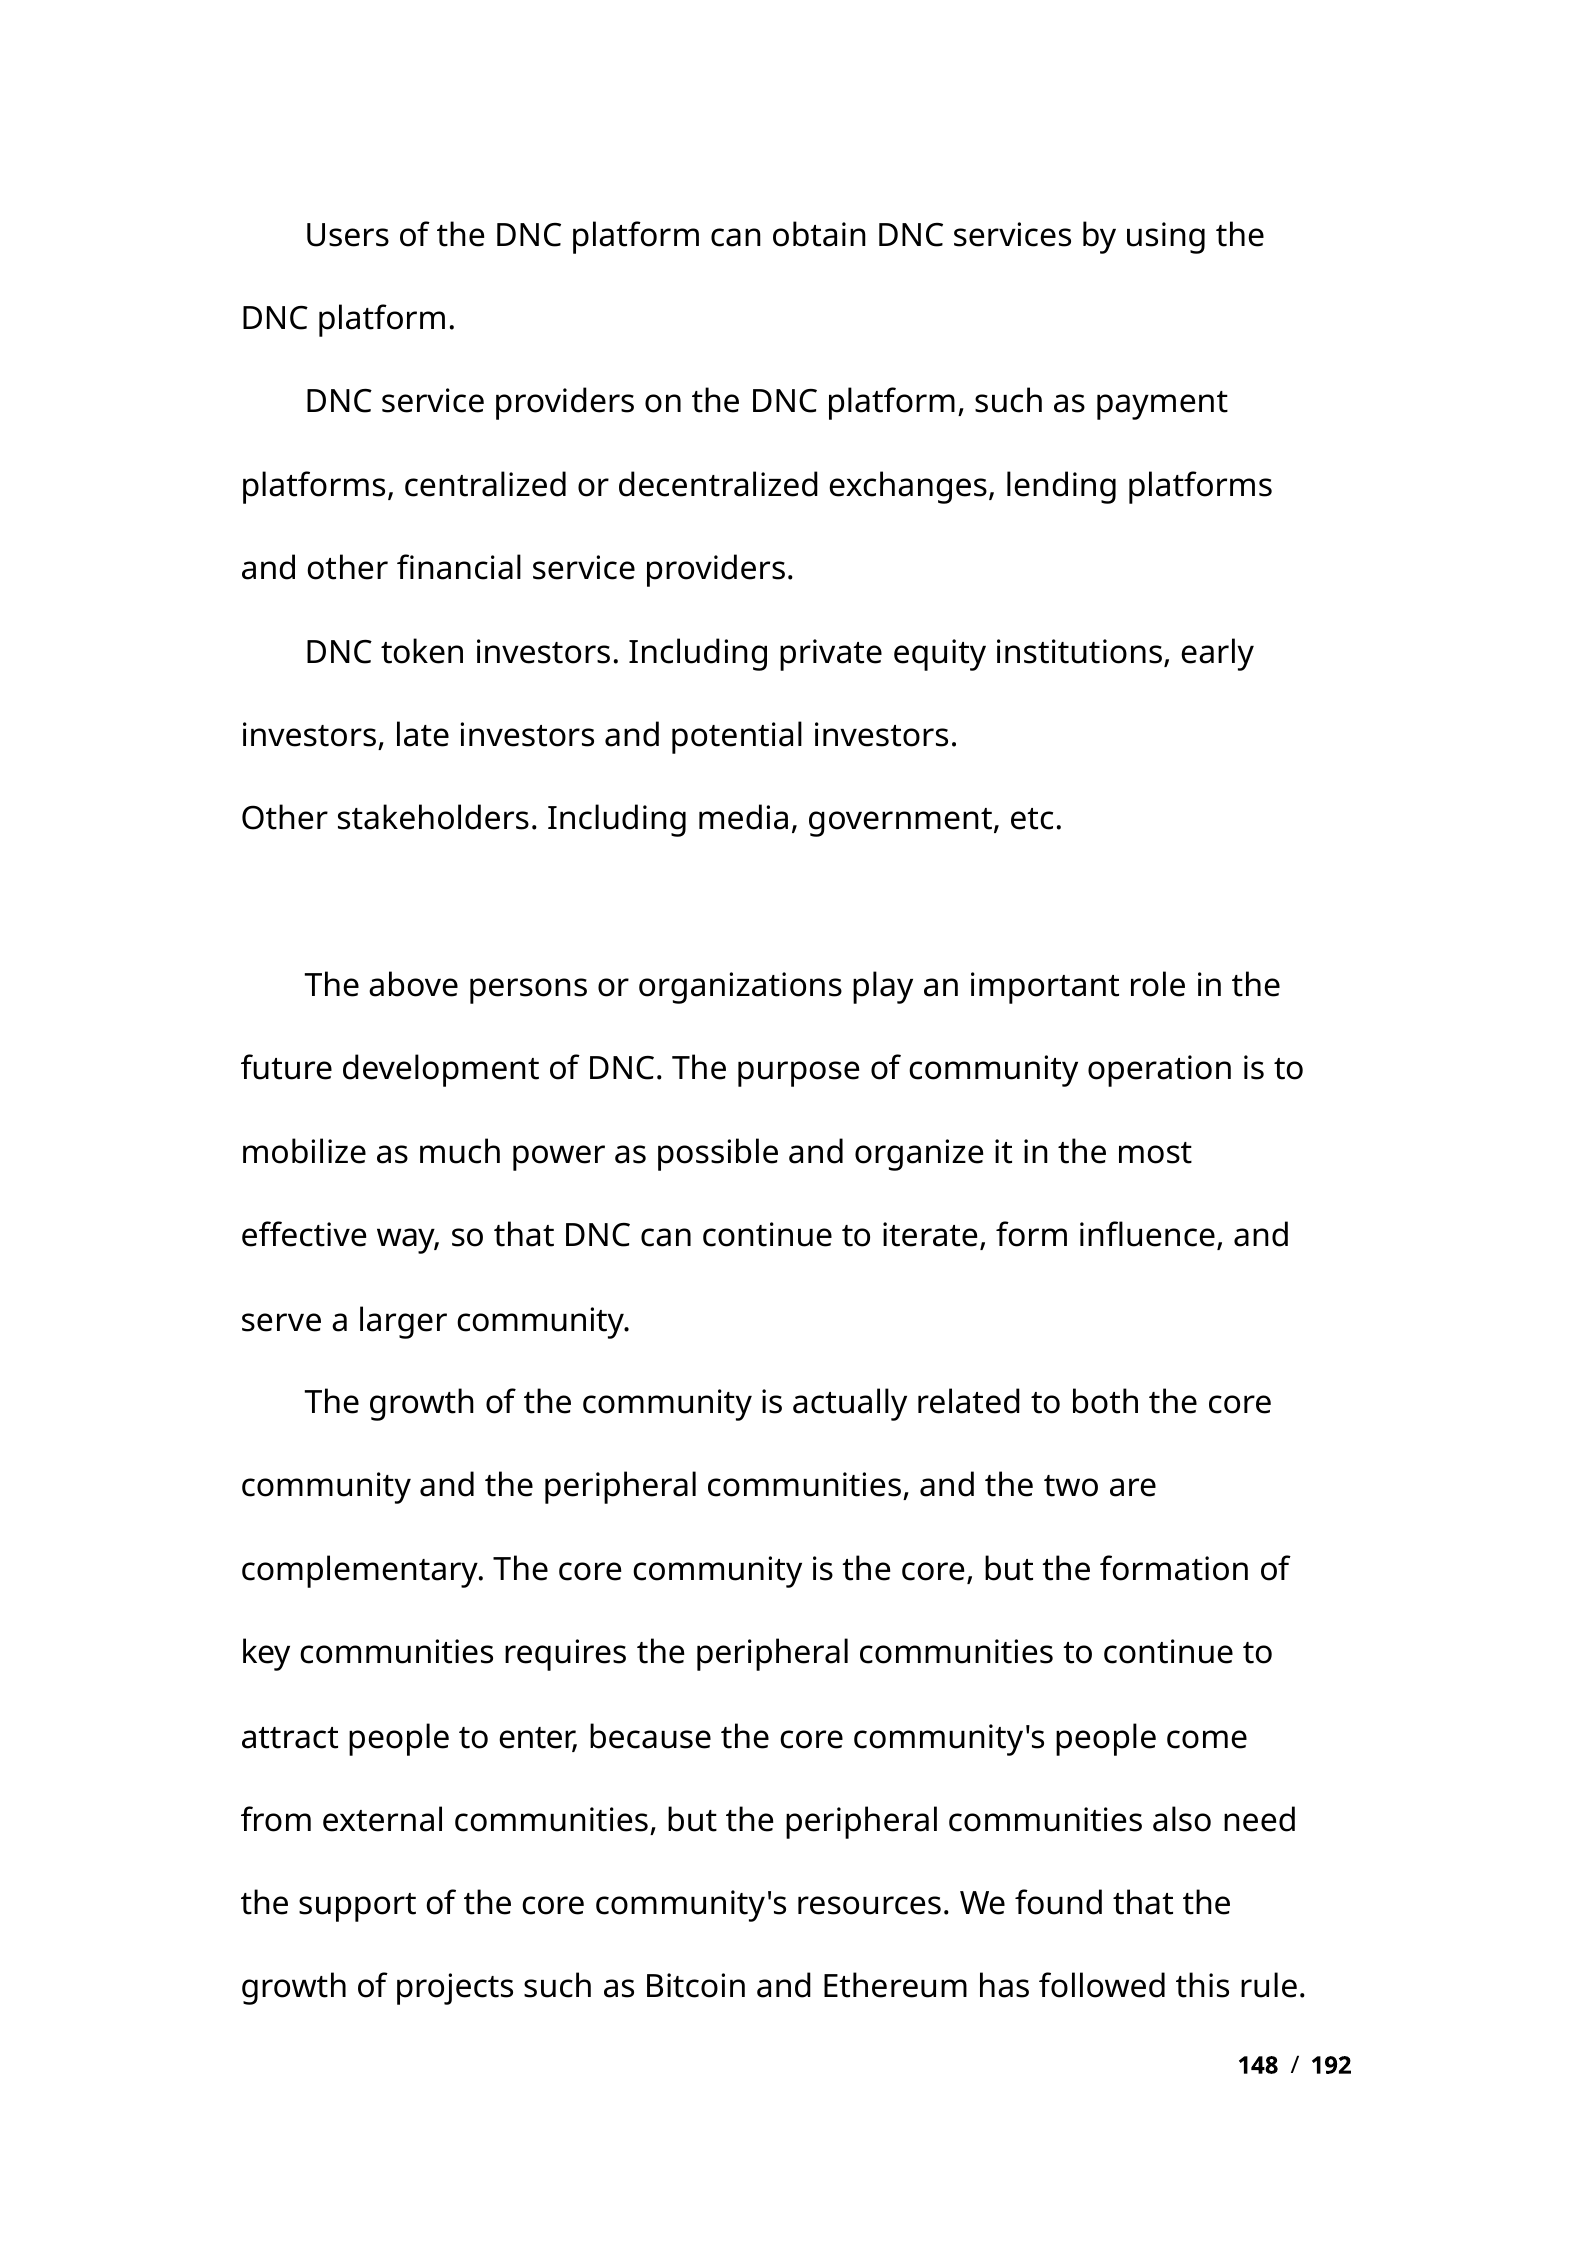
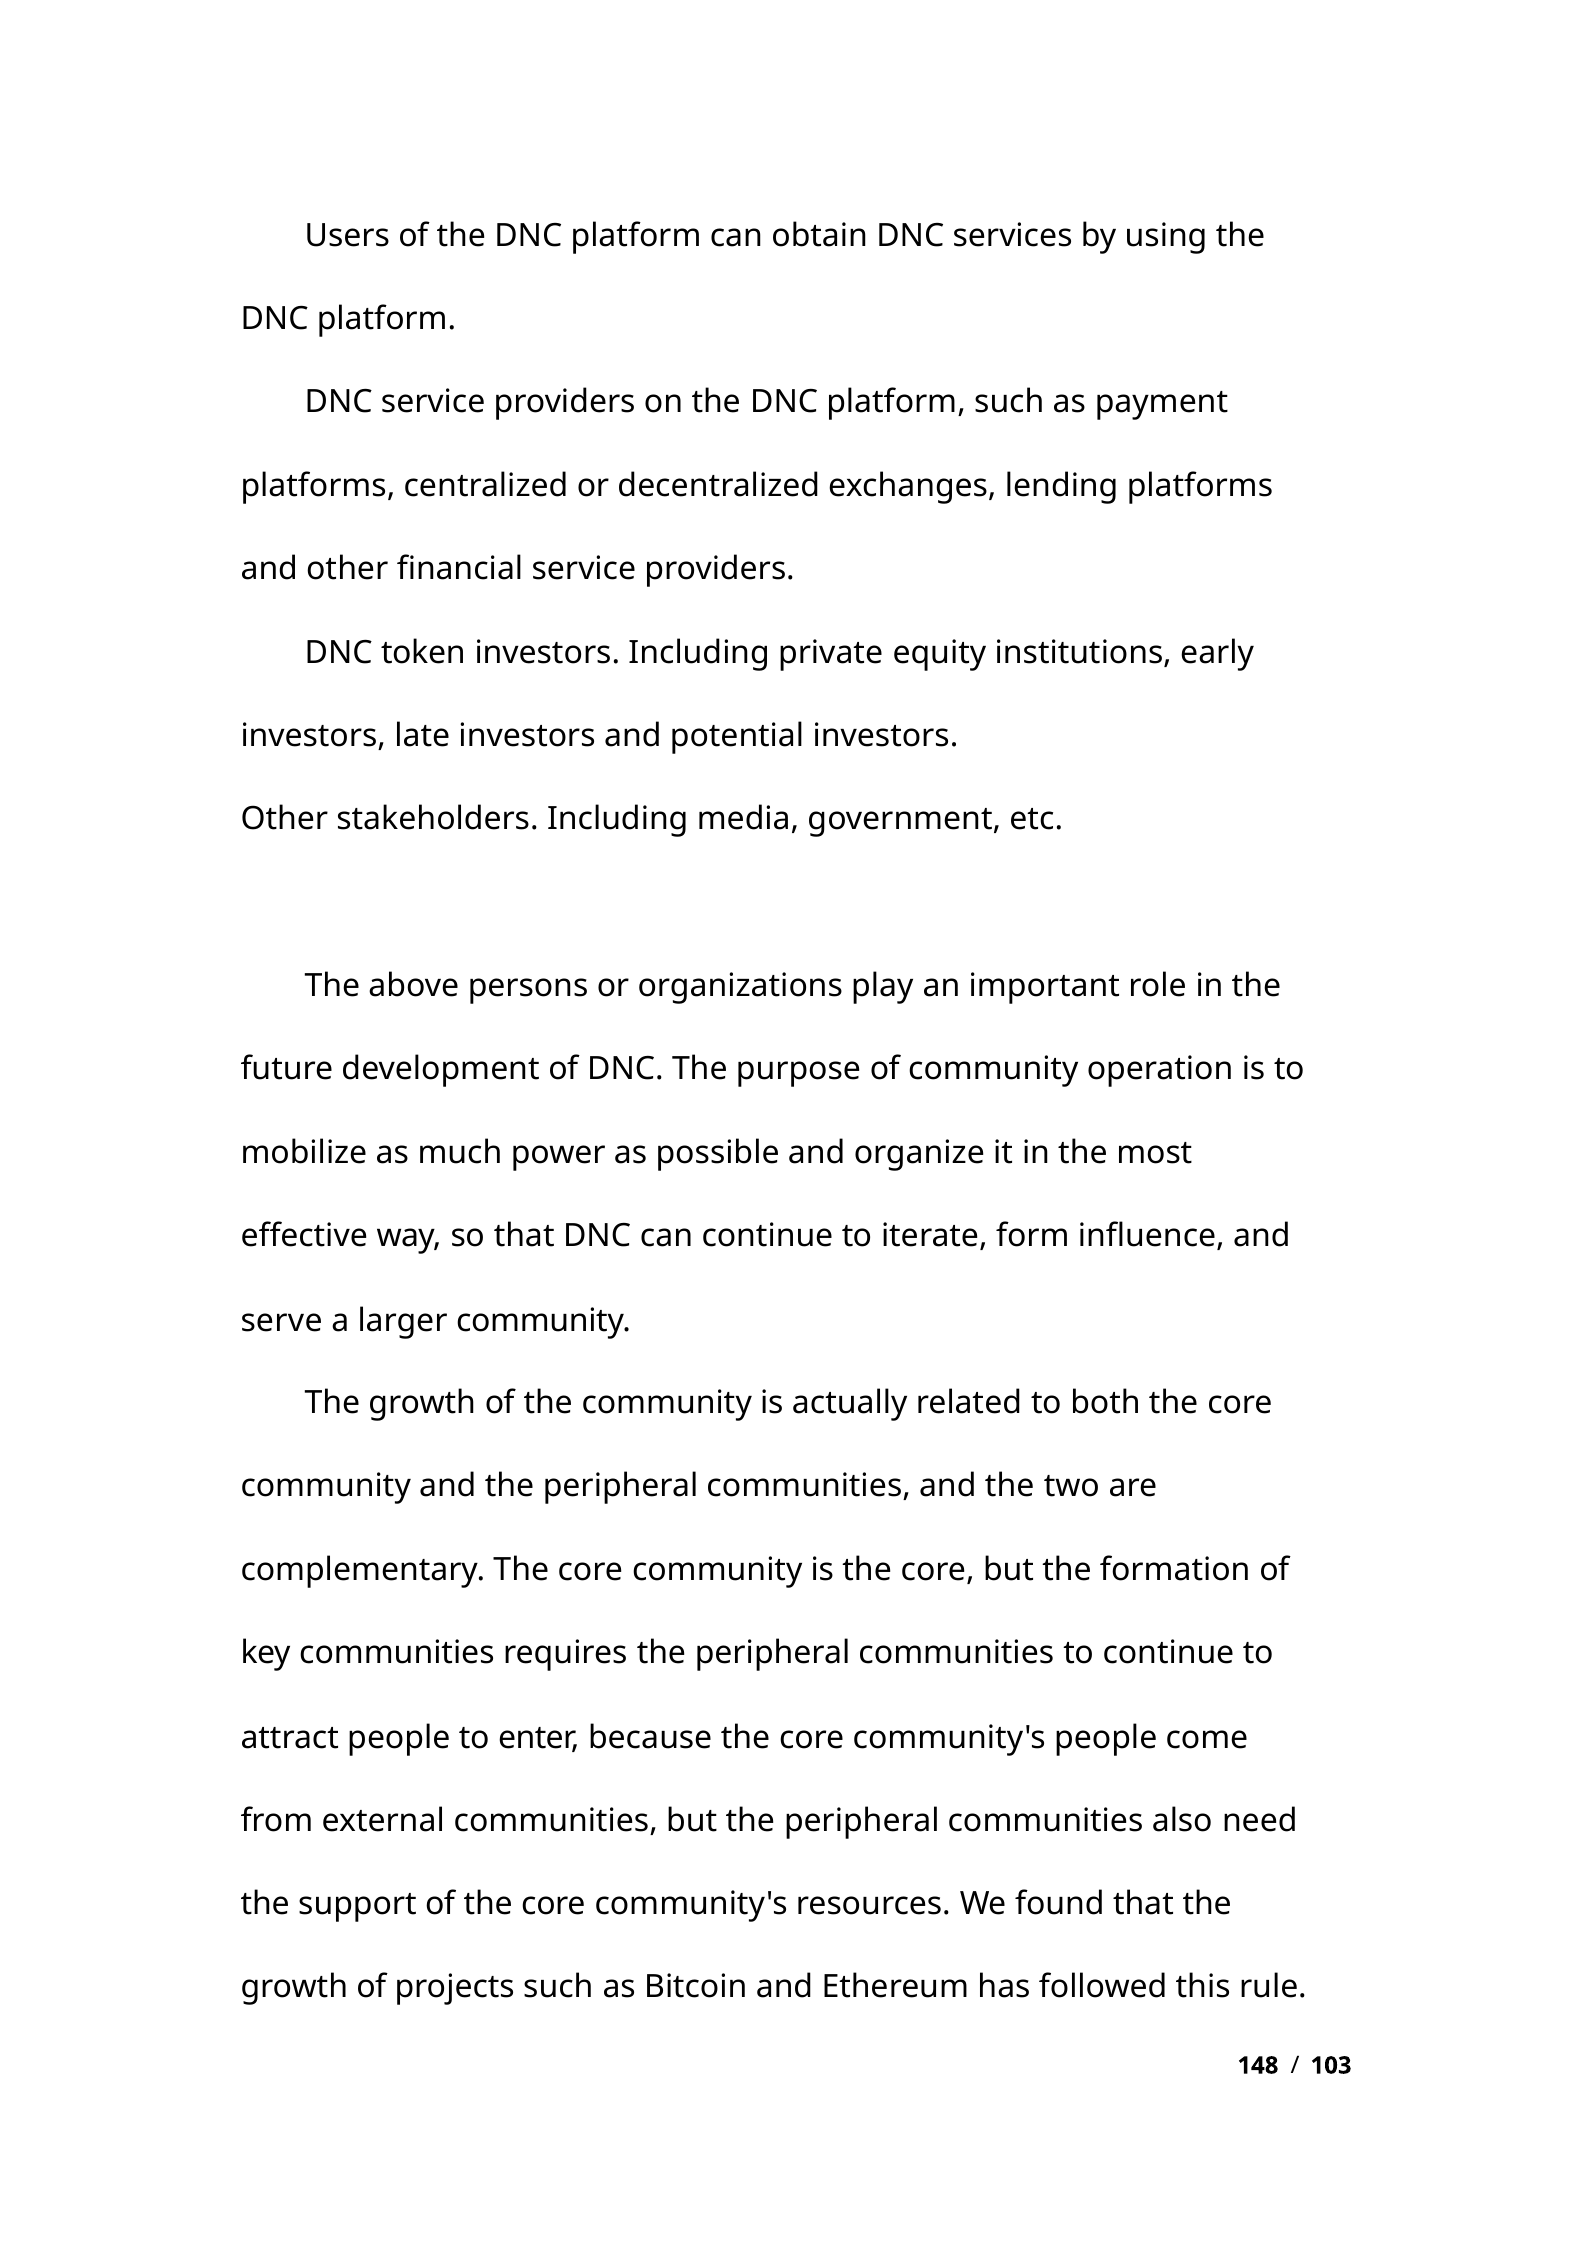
192: 192 -> 103 (1331, 2066)
